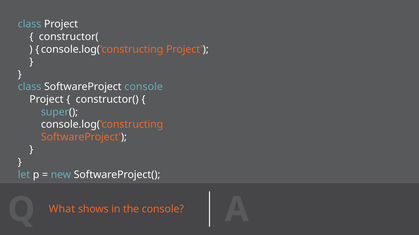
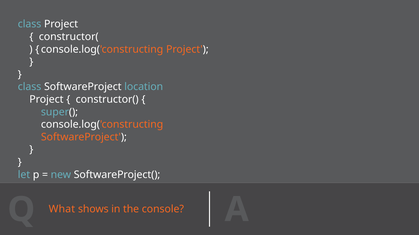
SoftwareProject console: console -> location (144, 87)
